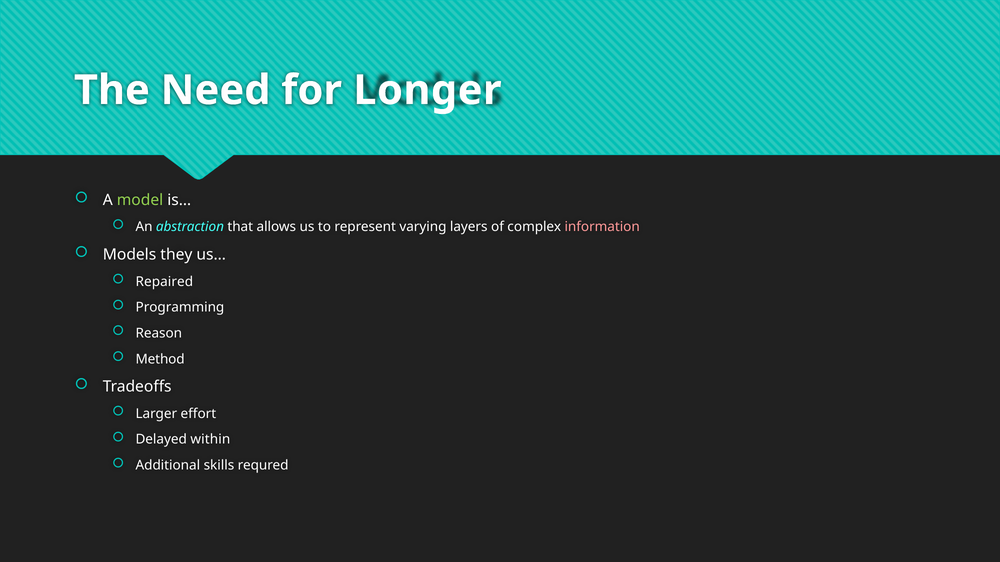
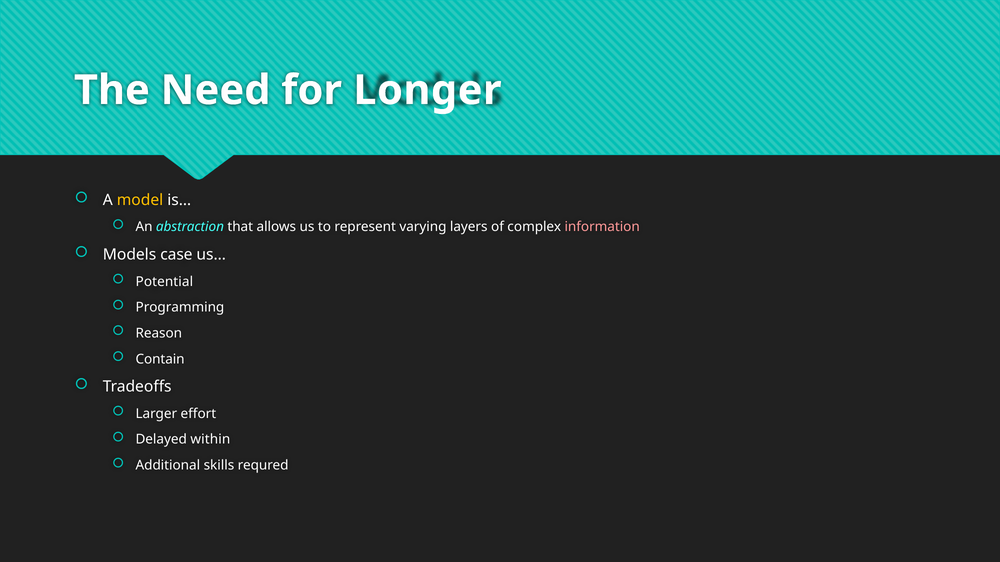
model colour: light green -> yellow (140, 200)
they: they -> case (176, 255)
Repaired: Repaired -> Potential (164, 282)
Method: Method -> Contain (160, 359)
